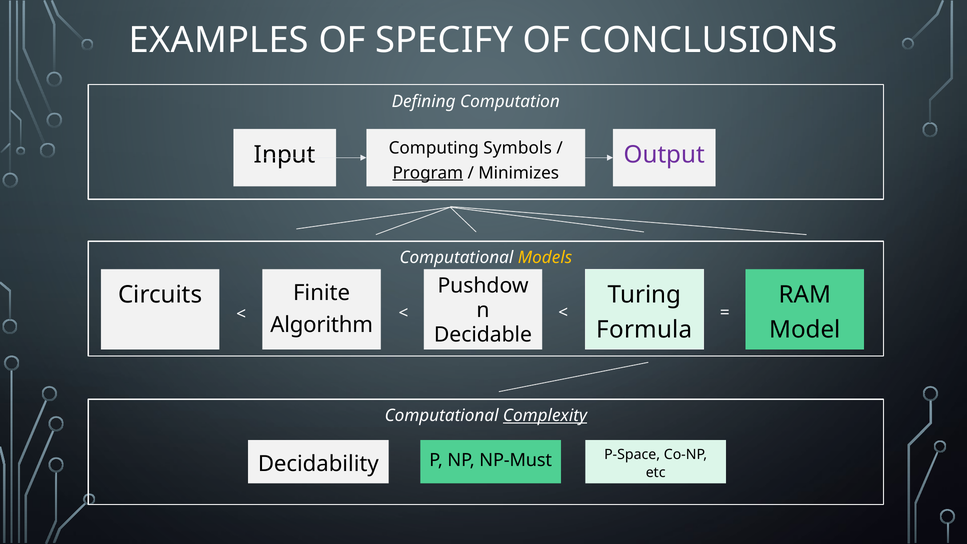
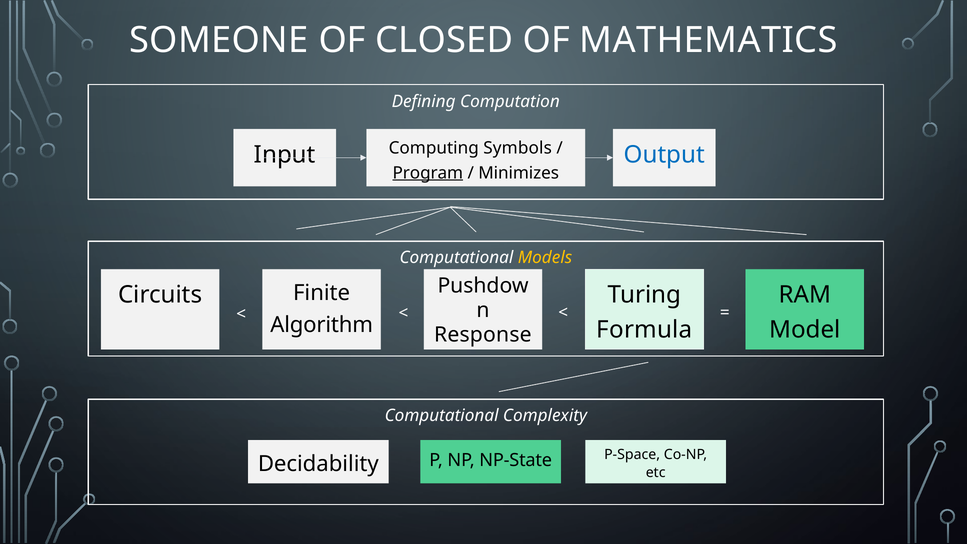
EXAMPLES: EXAMPLES -> SOMEONE (219, 40)
SPECIFY: SPECIFY -> CLOSED (444, 40)
CONCLUSIONS: CONCLUSIONS -> MATHEMATICS (708, 40)
Output colour: purple -> blue (664, 155)
Decidable: Decidable -> Response (483, 335)
Complexity underline: present -> none (545, 415)
NP-Must: NP-Must -> NP-State (516, 460)
